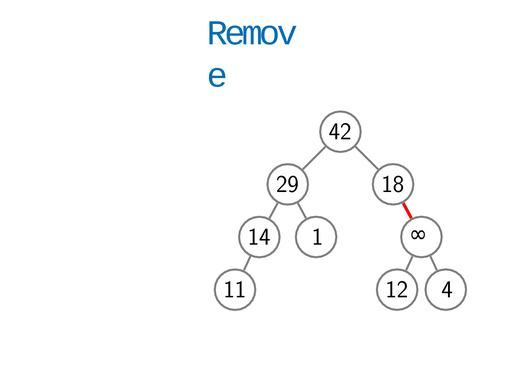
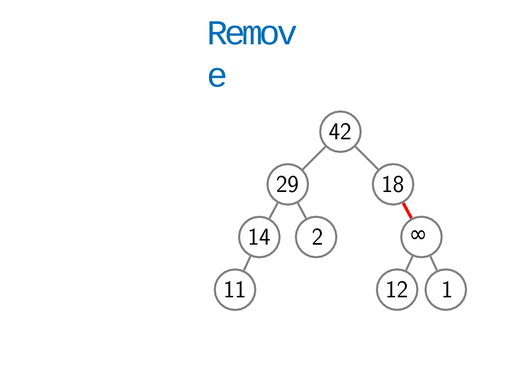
1: 1 -> 2 (317, 237)
4: 4 -> 1 (447, 290)
